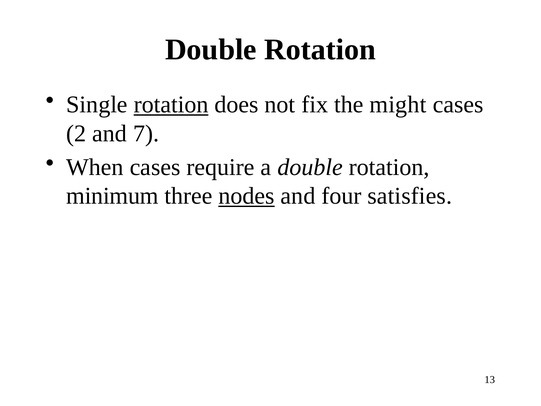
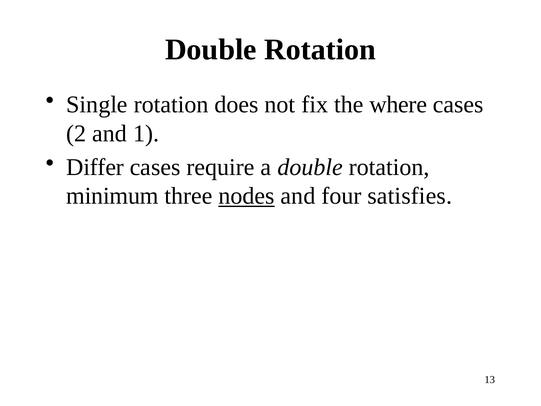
rotation underline: present -> none (171, 104)
might: might -> where (398, 104)
7: 7 -> 1 (146, 133)
When: When -> Differ (95, 167)
